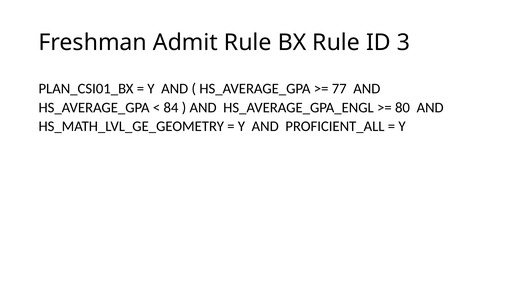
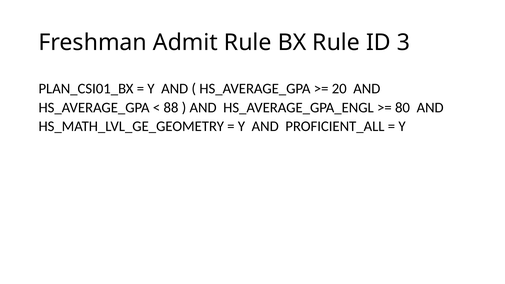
77: 77 -> 20 (339, 89)
84: 84 -> 88 (171, 108)
